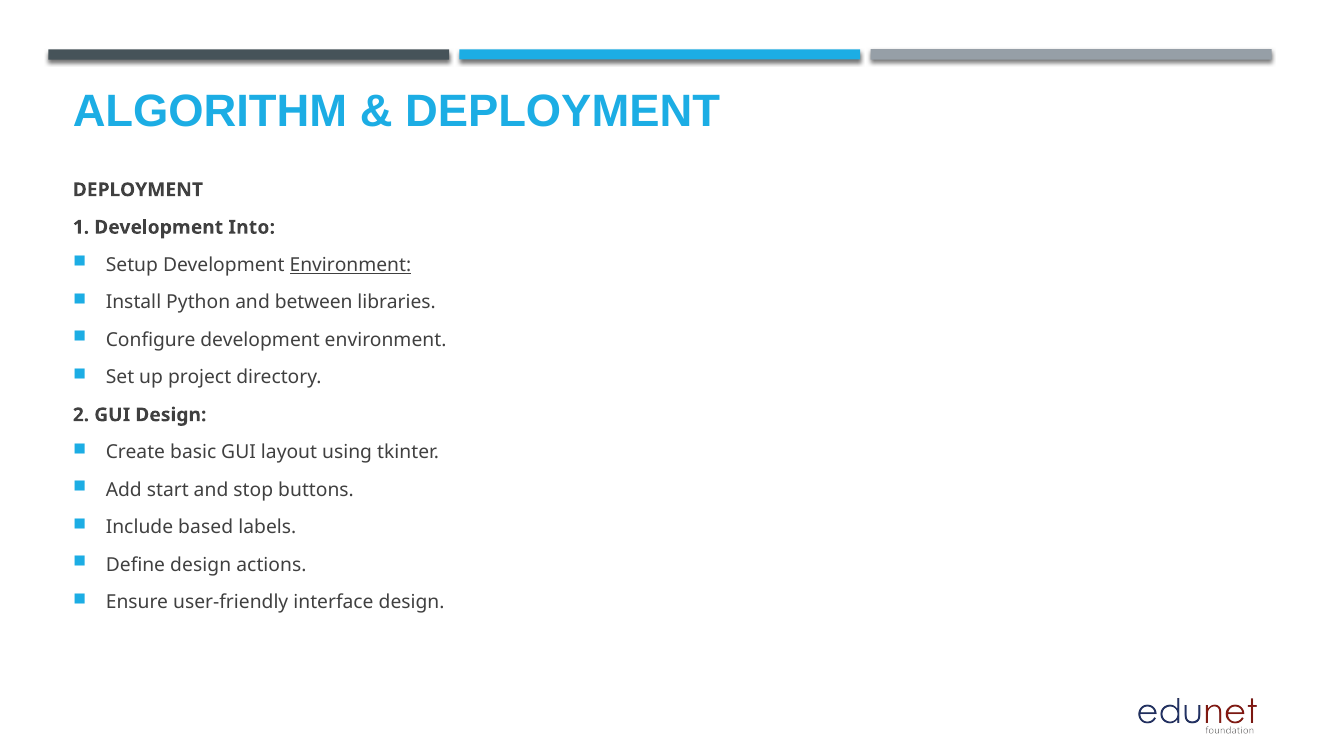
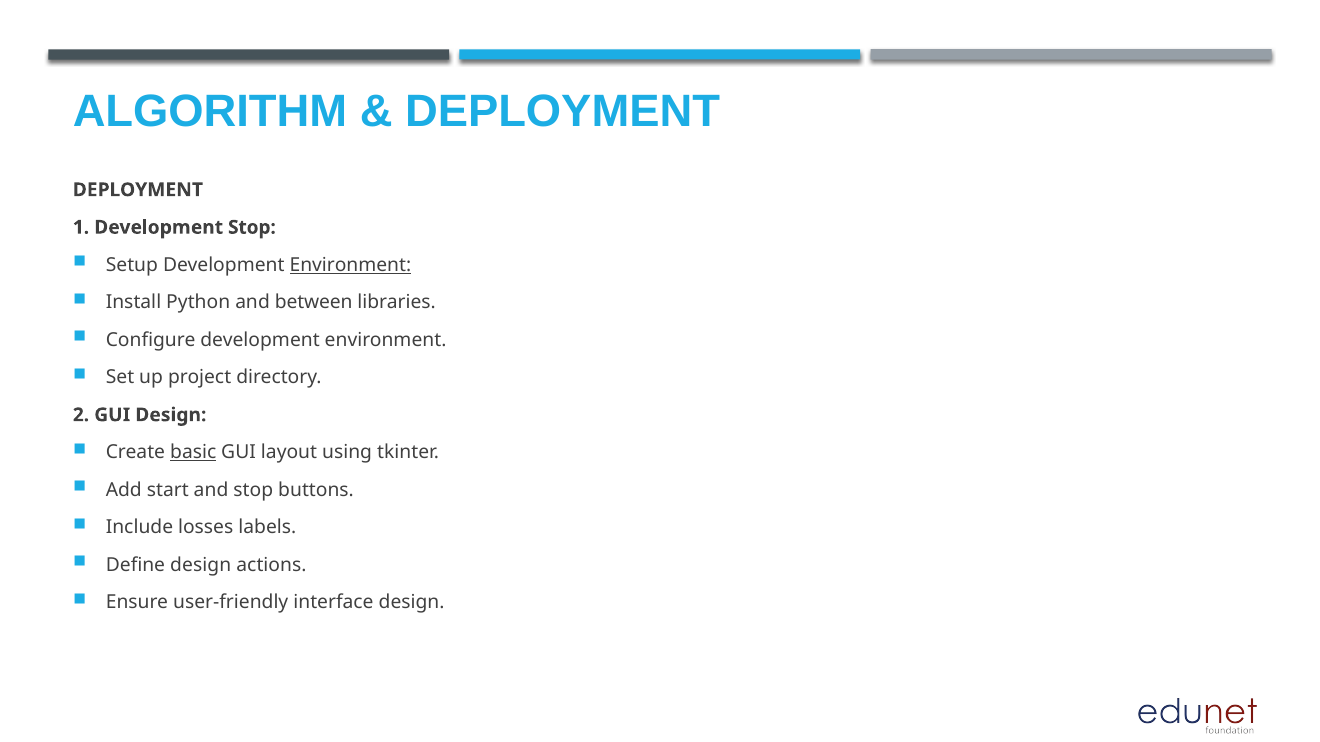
Development Into: Into -> Stop (252, 228)
basic underline: none -> present (193, 453)
based: based -> losses (206, 528)
